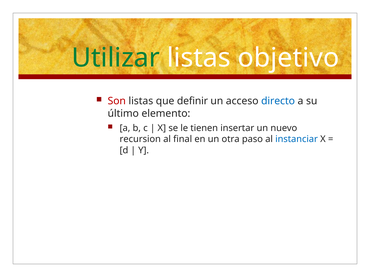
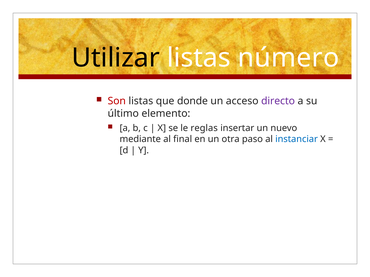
Utilizar colour: green -> black (116, 58)
objetivo: objetivo -> número (288, 58)
definir: definir -> donde (192, 101)
directo colour: blue -> purple (278, 101)
tienen: tienen -> reglas (204, 128)
recursion: recursion -> mediante (140, 139)
